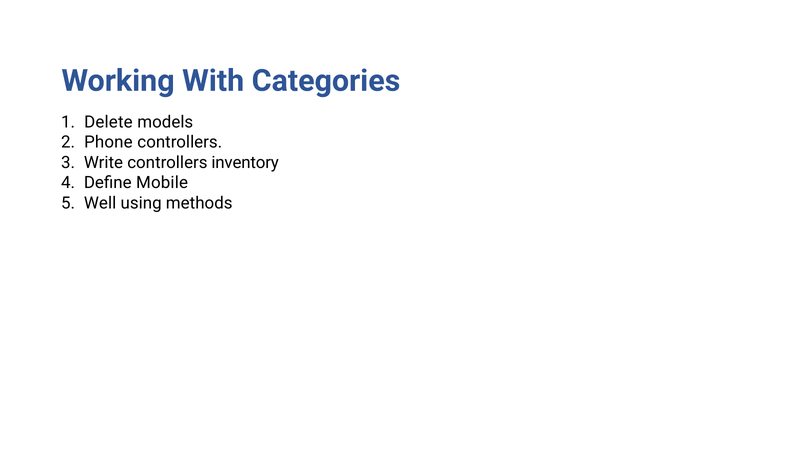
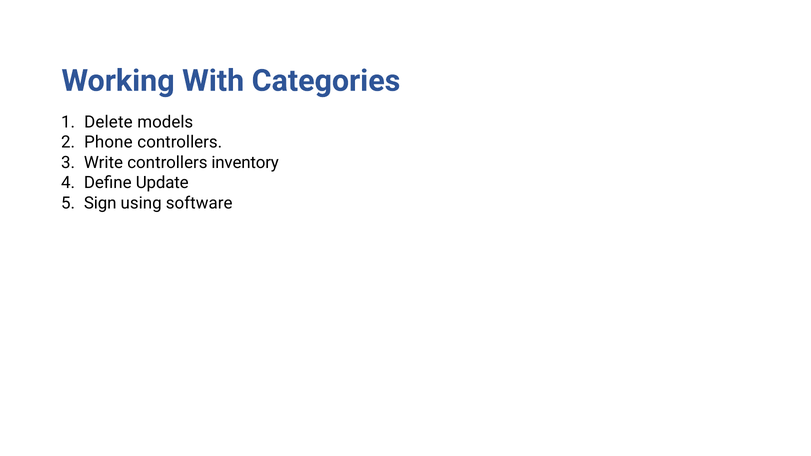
Mobile: Mobile -> Update (162, 183)
Well: Well -> Sign (100, 203)
methods: methods -> software (199, 203)
